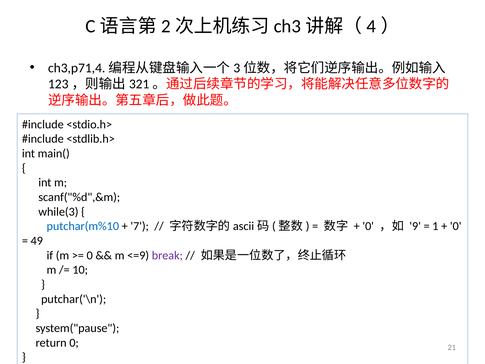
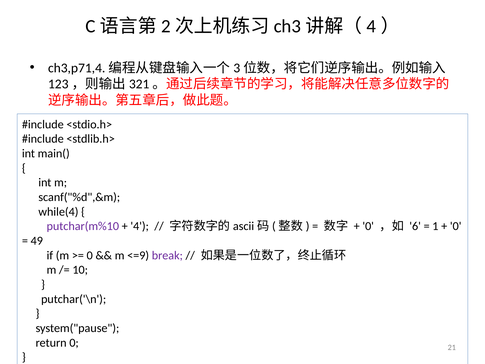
while(3: while(3 -> while(4 (58, 212)
putchar(m%10 colour: blue -> purple (83, 226)
7: 7 -> 4 (140, 226)
9: 9 -> 6 (415, 226)
